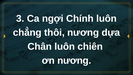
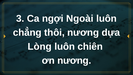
Chính: Chính -> Ngoài (80, 18)
Chân: Chân -> Lòng (40, 46)
